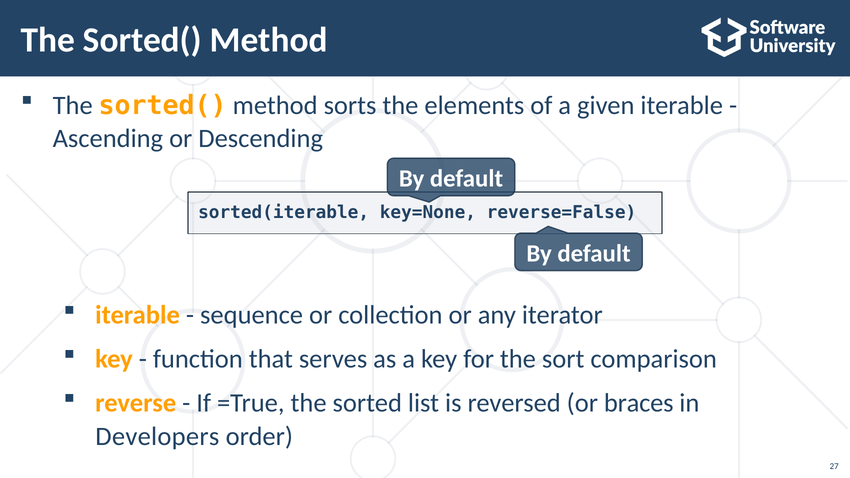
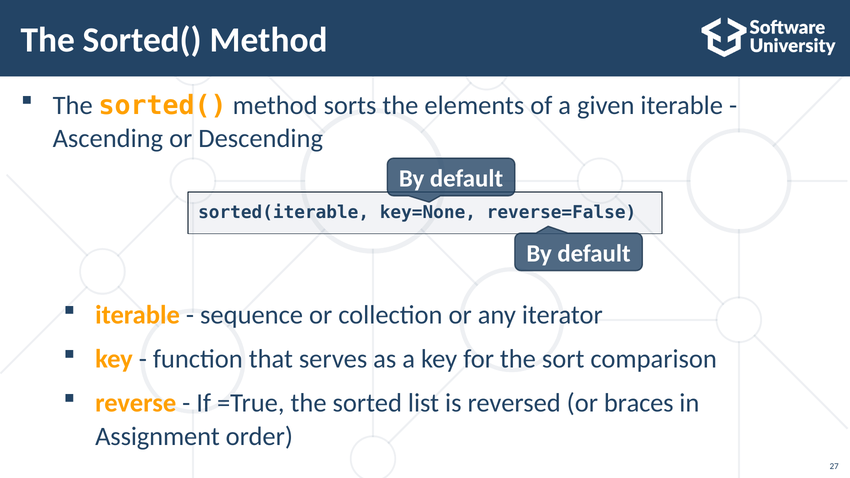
Developers: Developers -> Assignment (158, 437)
